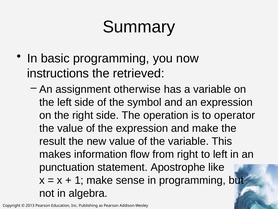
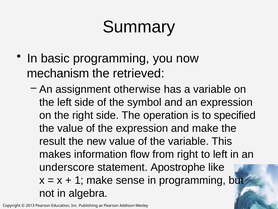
instructions: instructions -> mechanism (58, 73)
operator: operator -> specified (235, 115)
punctuation: punctuation -> underscore (67, 167)
